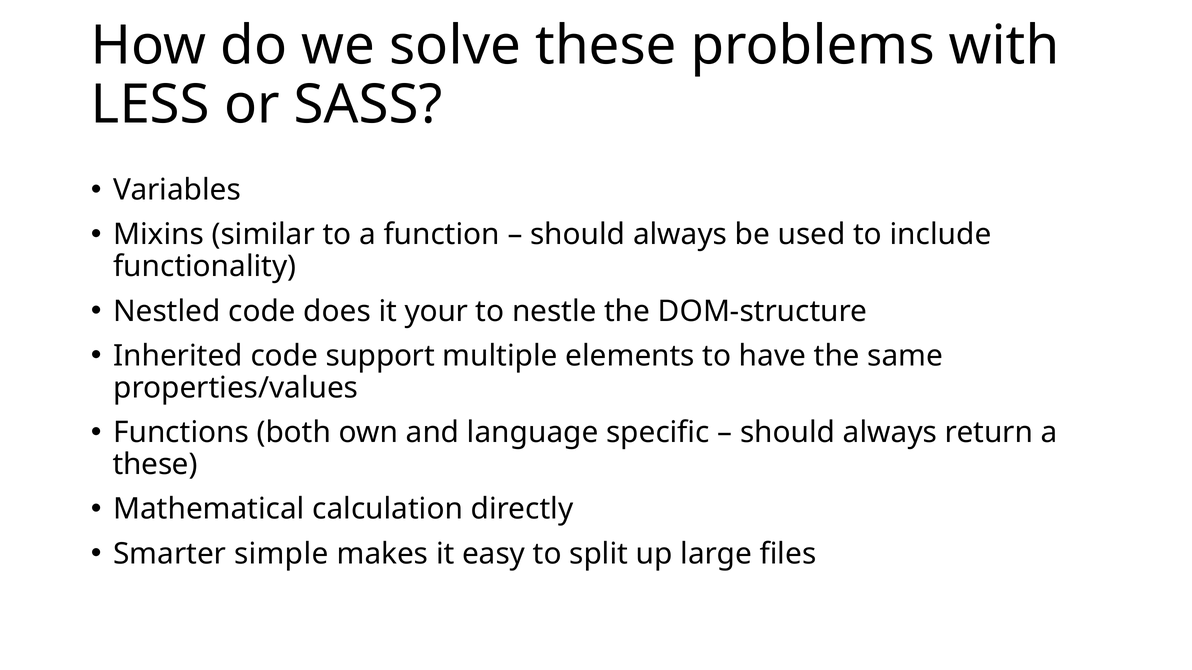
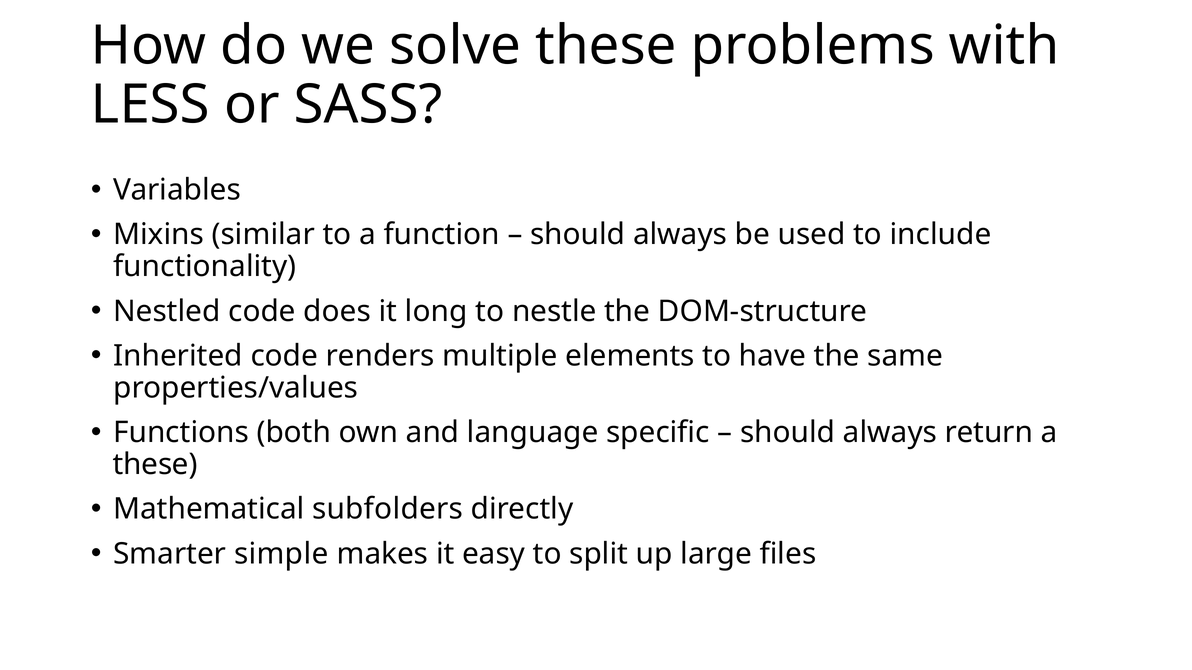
your: your -> long (436, 311)
support: support -> renders (380, 356)
calculation: calculation -> subfolders (388, 510)
